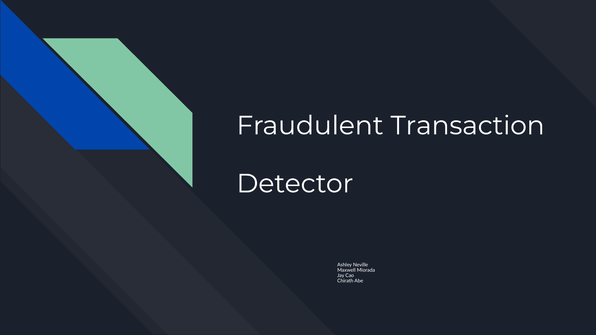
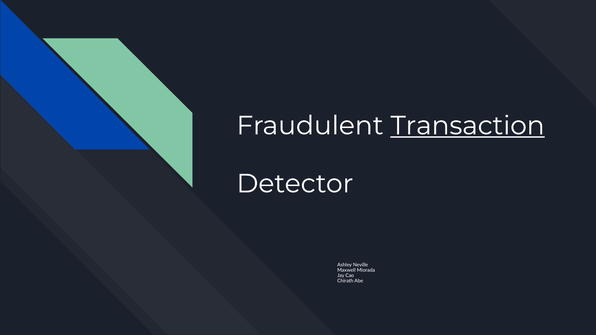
Transaction underline: none -> present (468, 126)
